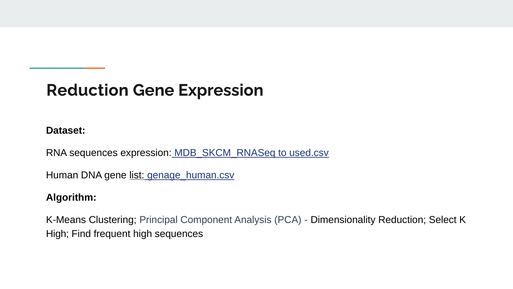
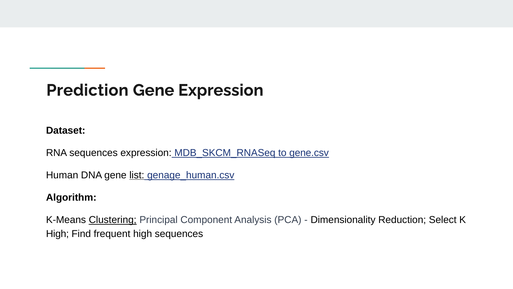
Reduction: Reduction -> Prediction (87, 90)
used.csv: used.csv -> gene.csv (309, 153)
Clustering underline: none -> present (113, 220)
